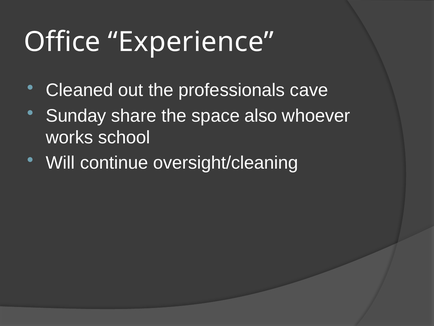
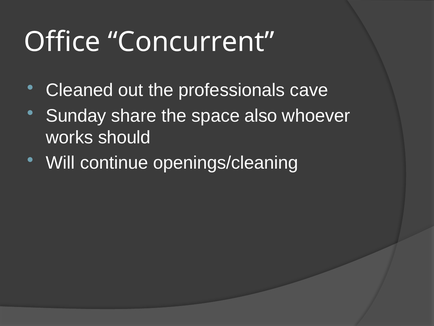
Experience: Experience -> Concurrent (191, 42)
school: school -> should (124, 137)
oversight/cleaning: oversight/cleaning -> openings/cleaning (226, 163)
